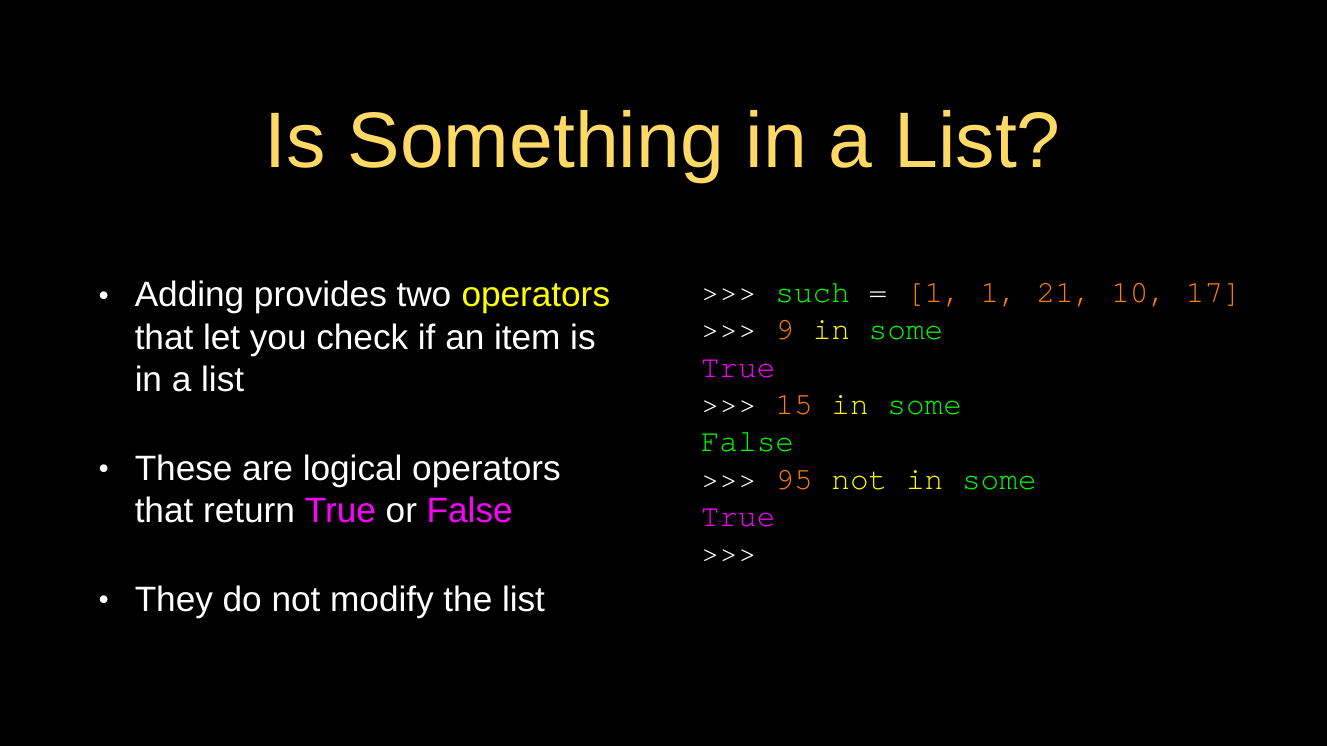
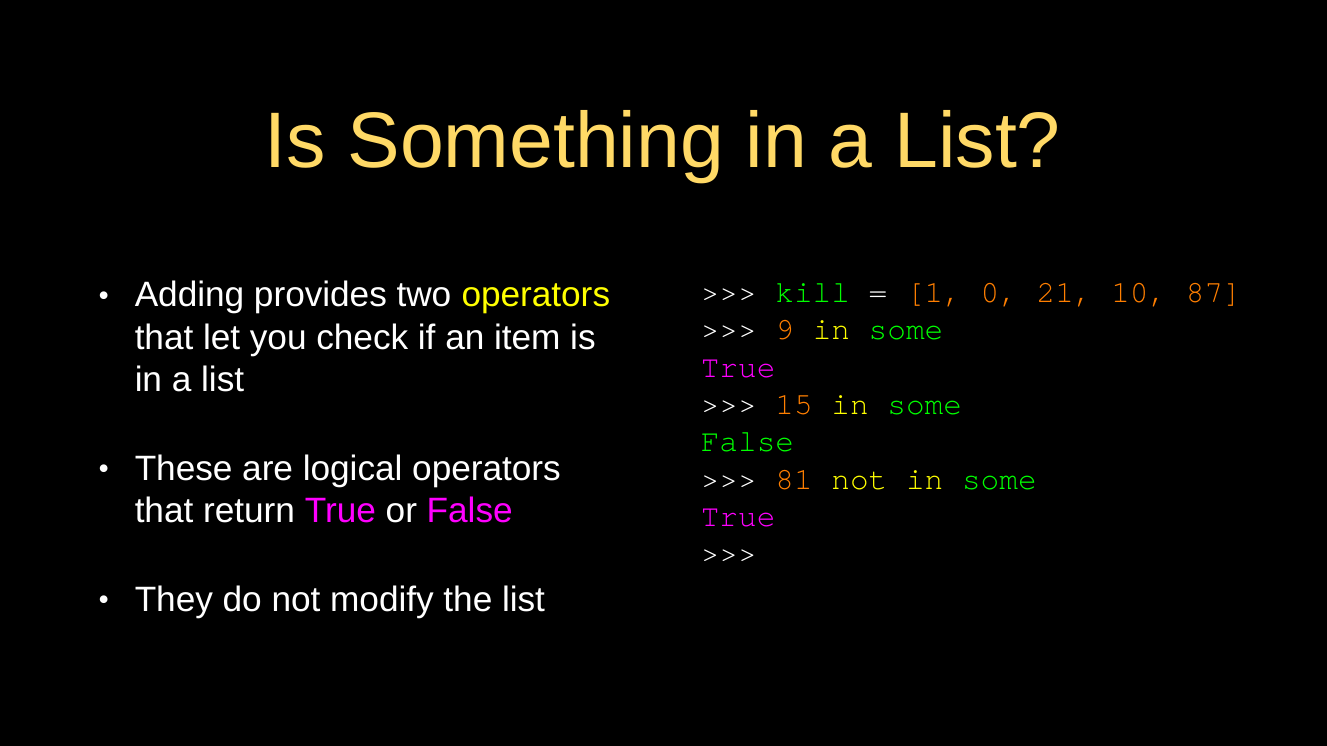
such: such -> kill (813, 292)
1 1: 1 -> 0 (999, 292)
17: 17 -> 87 (1214, 292)
95: 95 -> 81 (794, 479)
